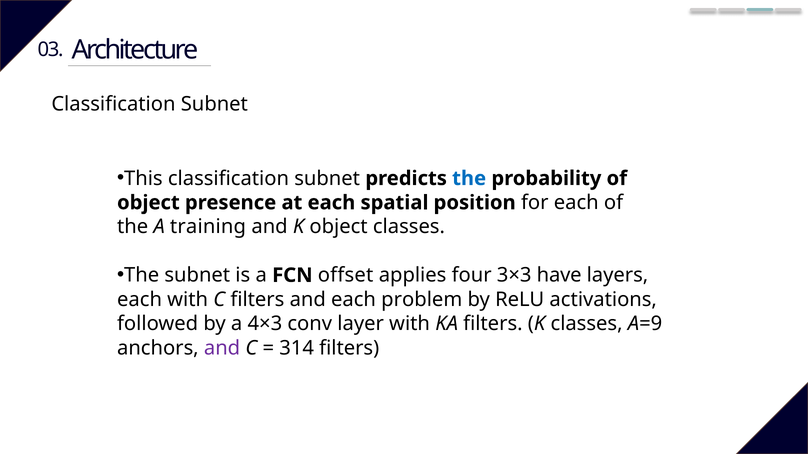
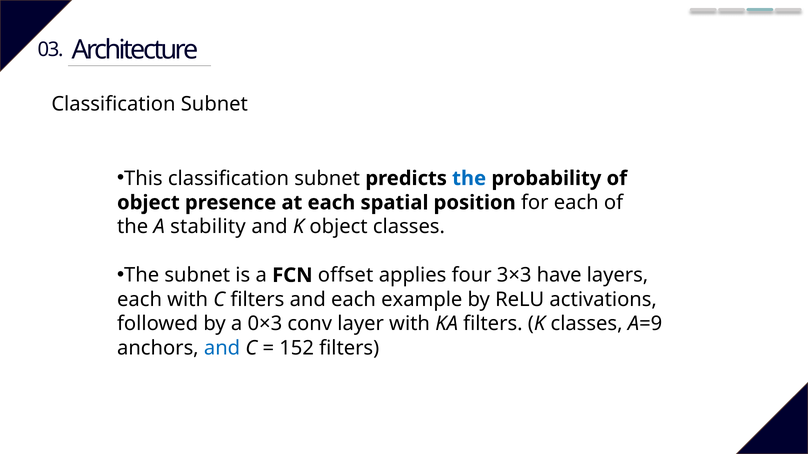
training: training -> stability (208, 227)
problem: problem -> example (422, 300)
4×3: 4×3 -> 0×3 (265, 324)
and colour: purple -> blue (222, 348)
314: 314 -> 152 (297, 348)
